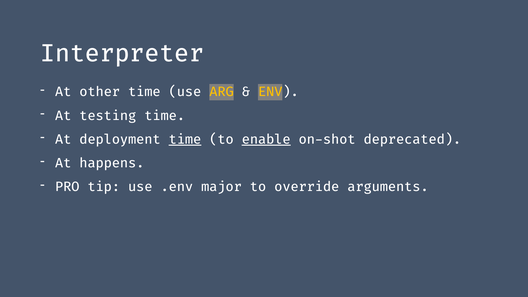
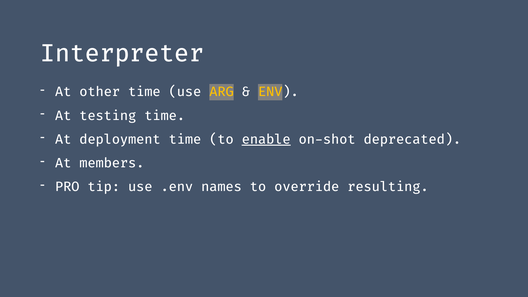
time underline: present -> none (185, 139)
happens: happens -> members (112, 163)
major: major -> names (222, 187)
arguments: arguments -> resulting (388, 187)
